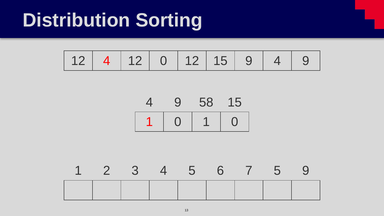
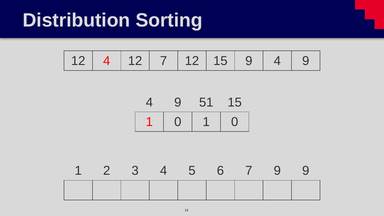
12 0: 0 -> 7 (164, 61)
58: 58 -> 51 (206, 102)
7 5: 5 -> 9 (277, 171)
